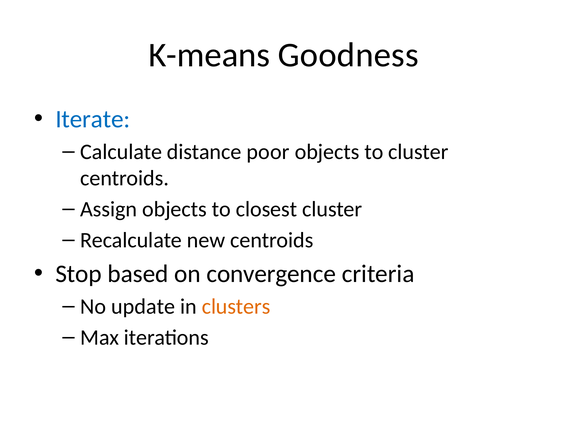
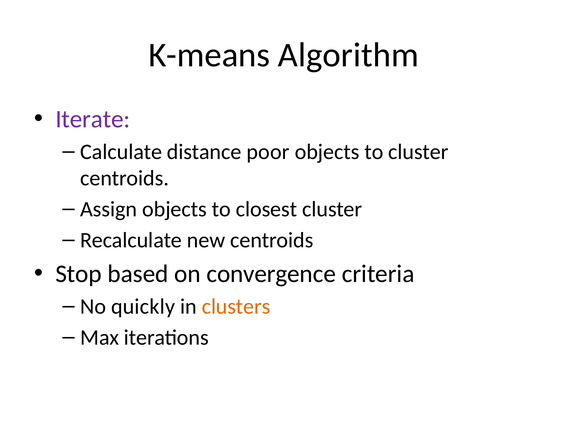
Goodness: Goodness -> Algorithm (348, 55)
Iterate colour: blue -> purple (93, 119)
update: update -> quickly (143, 306)
